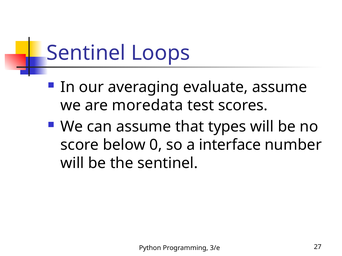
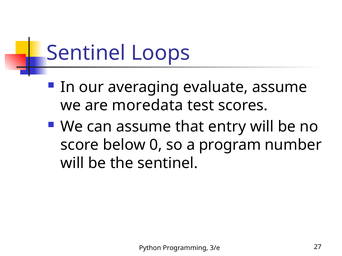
types: types -> entry (227, 127)
interface: interface -> program (230, 145)
